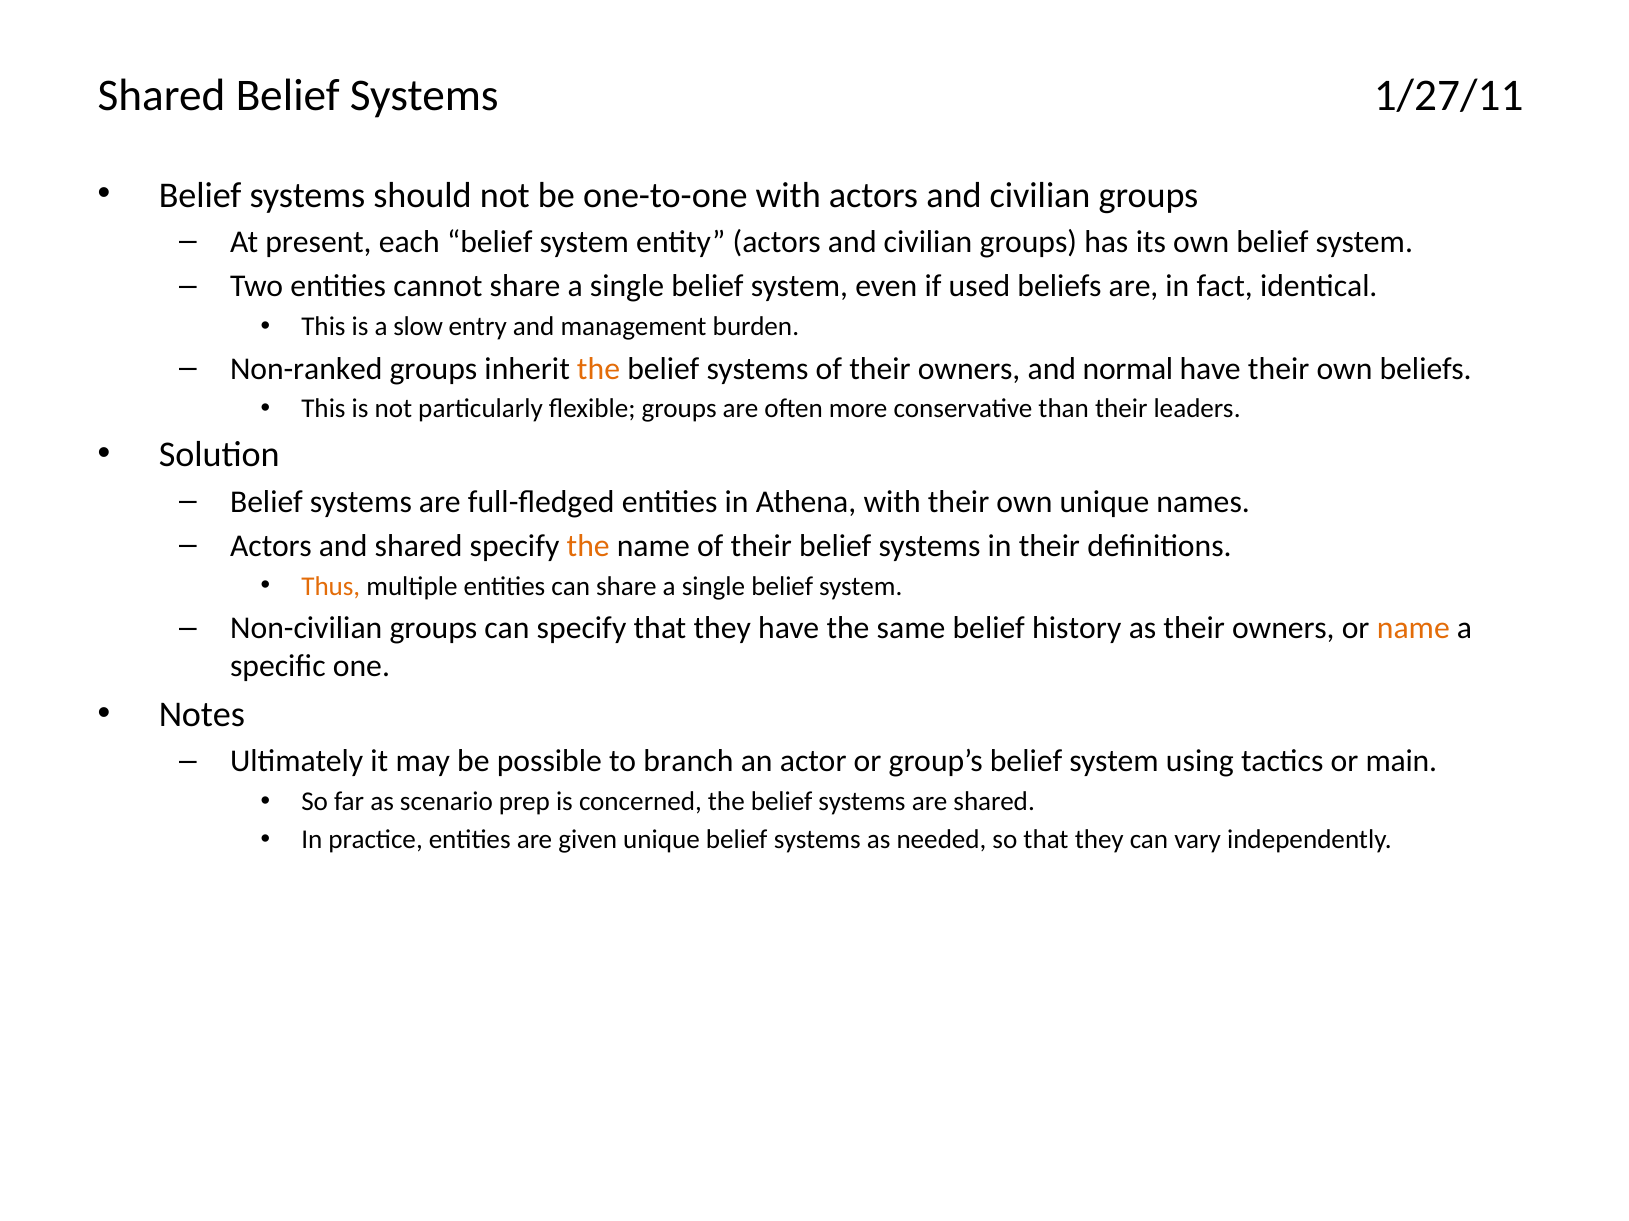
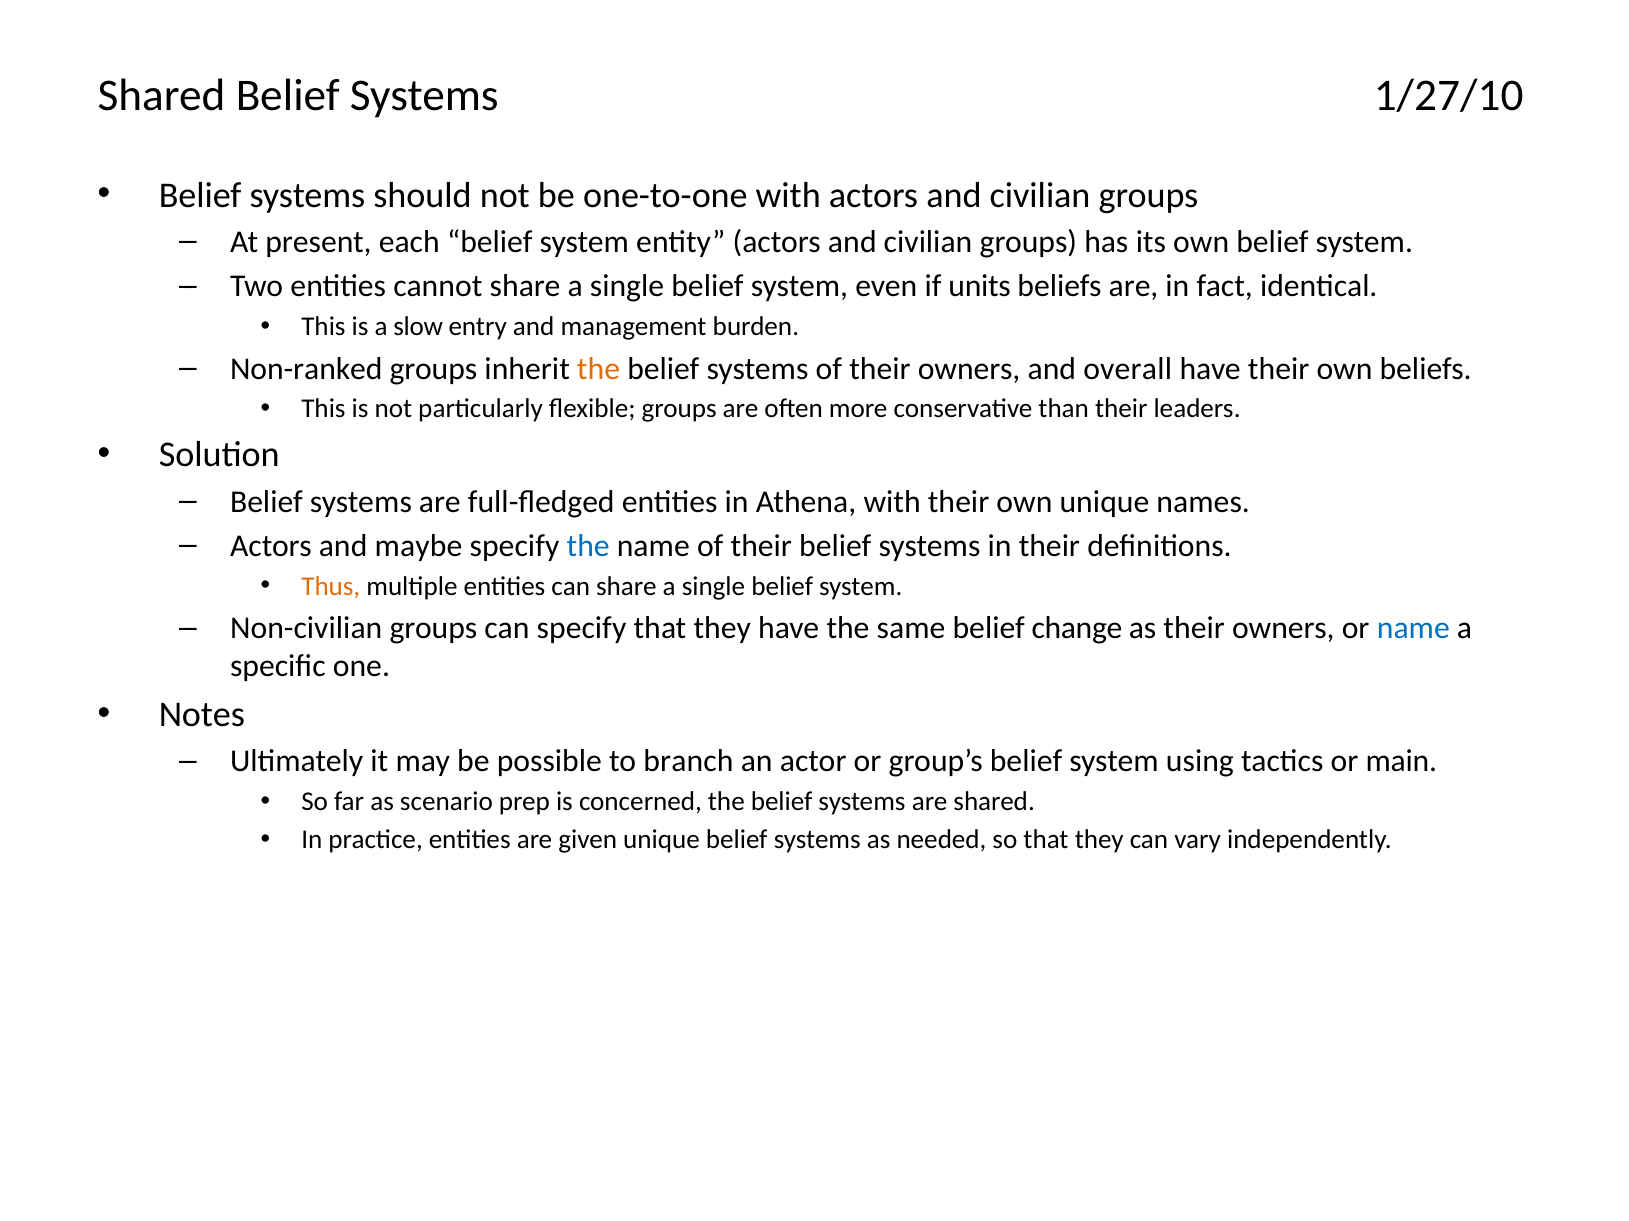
1/27/11: 1/27/11 -> 1/27/10 (1449, 95)
used: used -> units (980, 286)
normal: normal -> overall (1128, 369)
and shared: shared -> maybe (419, 546)
the colour: orange -> blue (588, 546)
history: history -> change (1077, 629)
name colour: orange -> blue (1413, 629)
